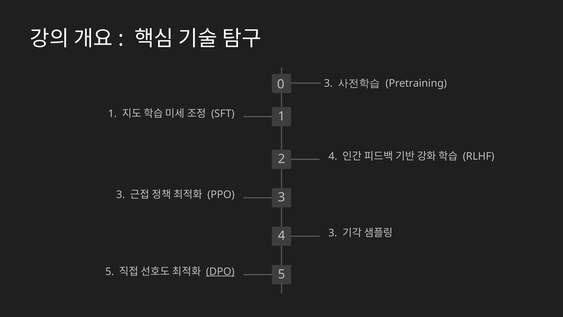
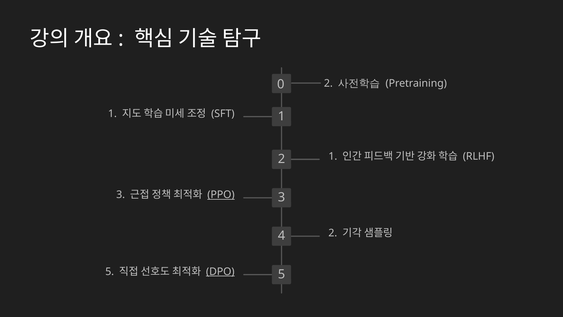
0 3: 3 -> 2 (328, 83)
2 4: 4 -> 1 (333, 156)
PPO underline: none -> present (221, 195)
4 3: 3 -> 2 (333, 233)
